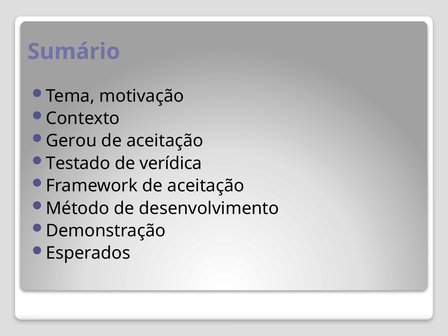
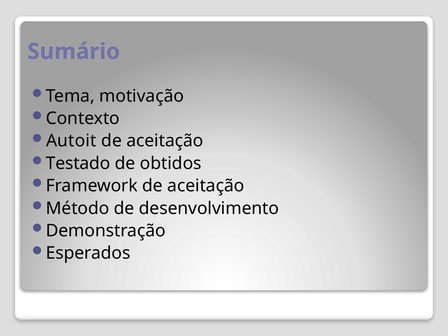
Gerou: Gerou -> Autoit (71, 141)
verídica: verídica -> obtidos (171, 163)
